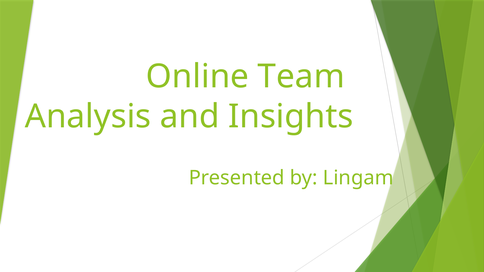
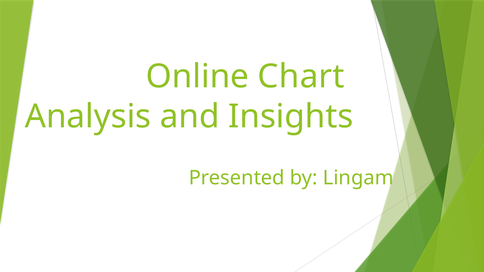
Team: Team -> Chart (301, 77)
